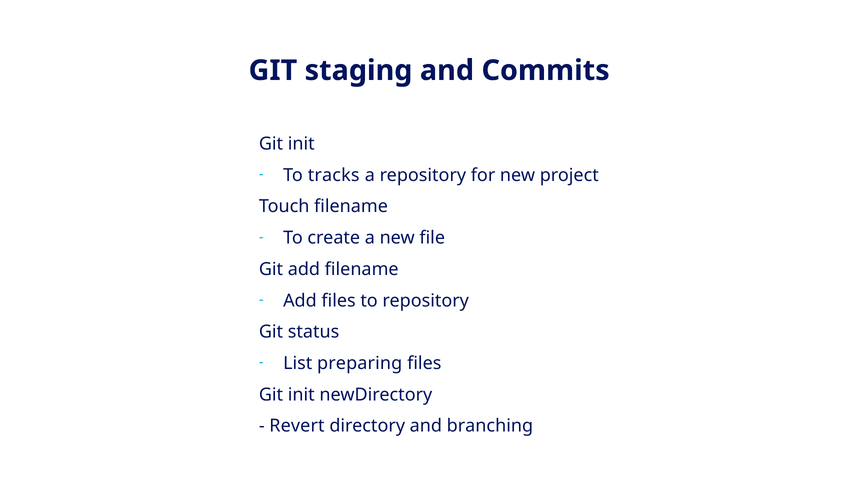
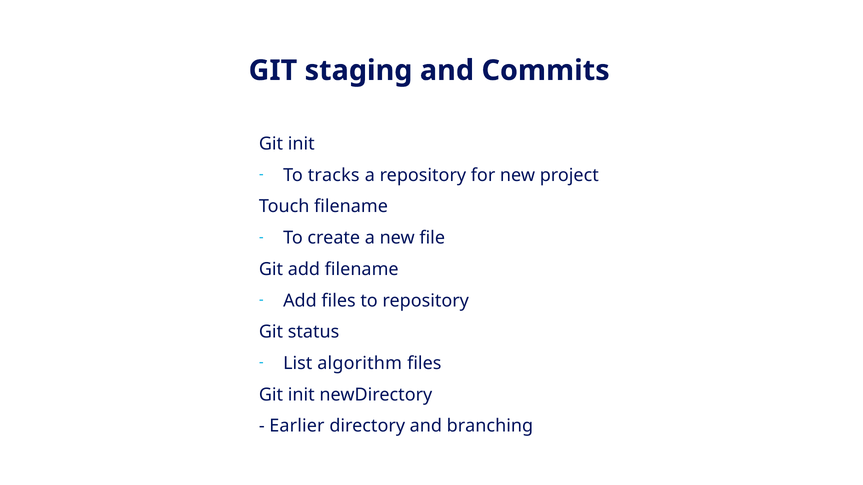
preparing: preparing -> algorithm (360, 364)
Revert: Revert -> Earlier (297, 426)
